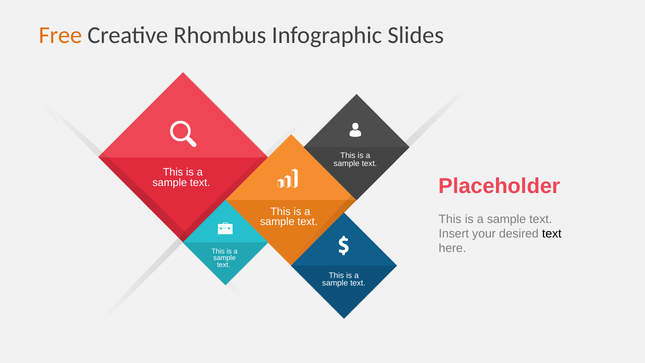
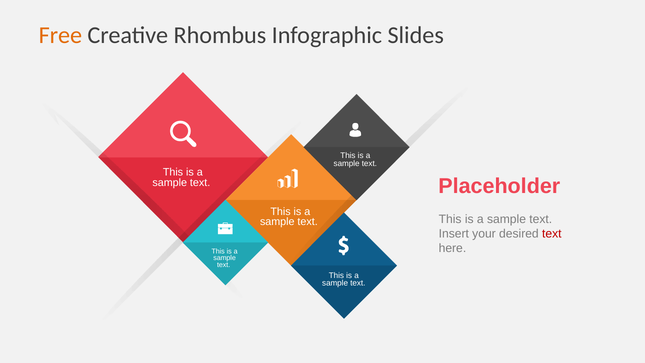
text colour: black -> red (552, 234)
